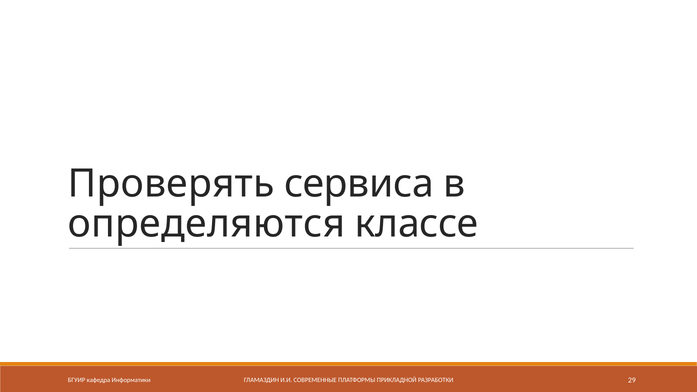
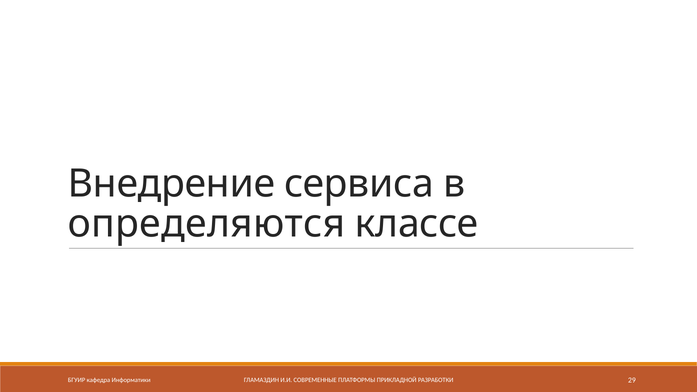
Проверять: Проверять -> Внедрение (172, 184)
